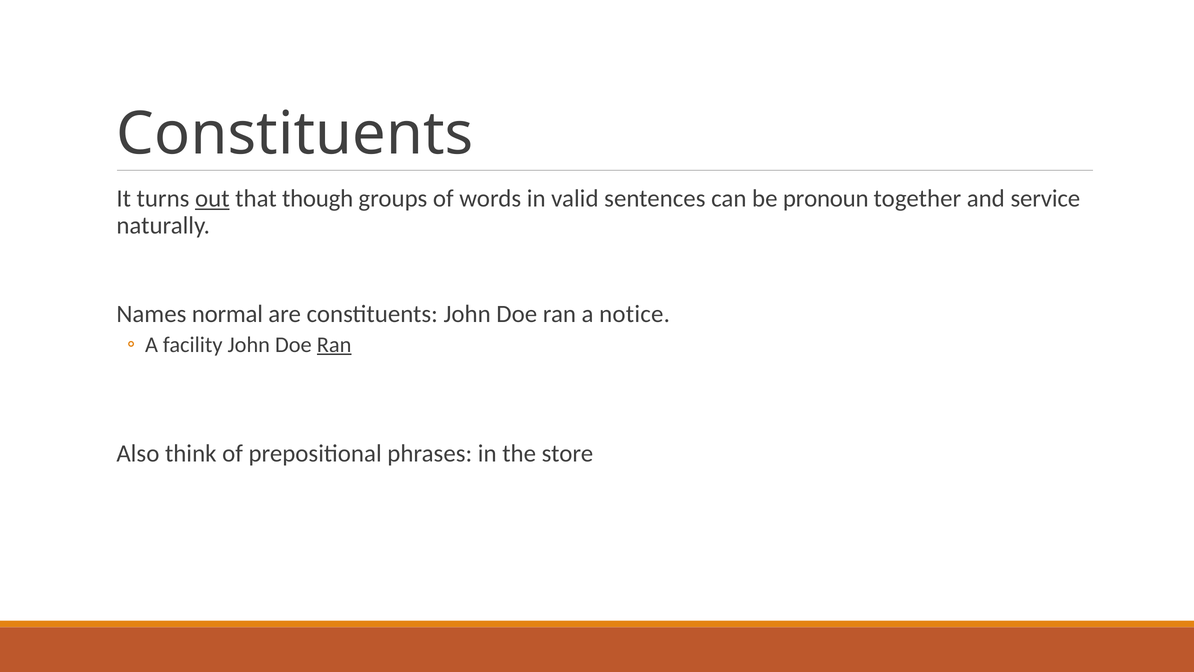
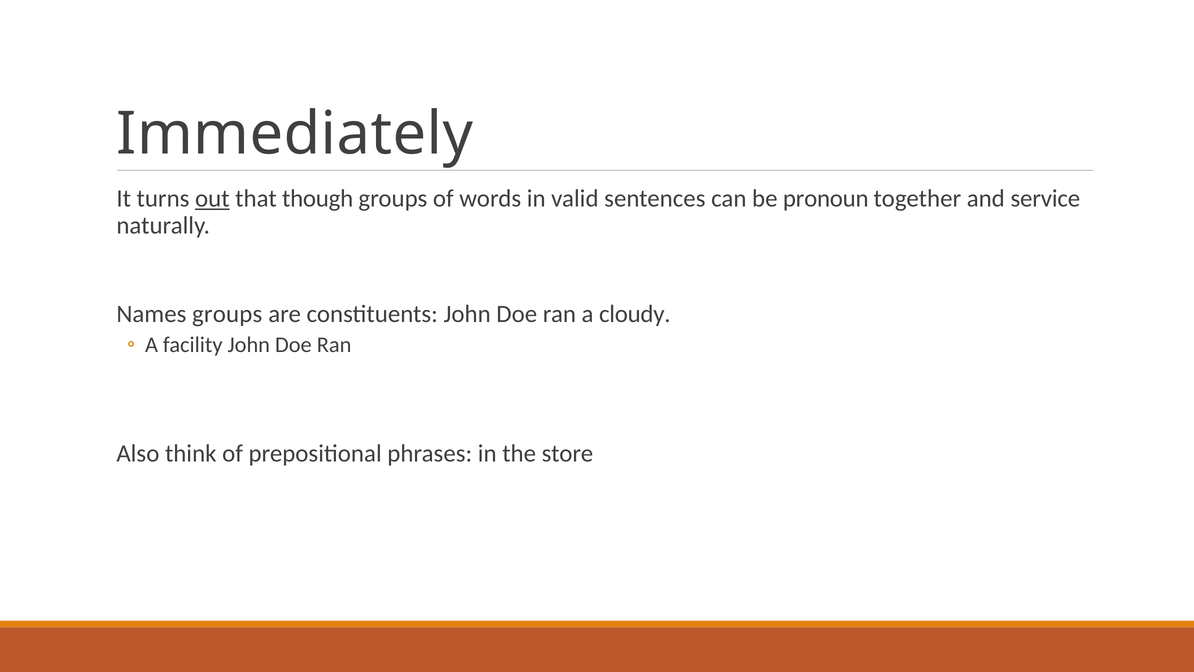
Constituents: Constituents -> Immediately (295, 134)
Names normal: normal -> groups (227, 314)
notice: notice -> cloudy (635, 314)
Ran underline: present -> none (334, 344)
